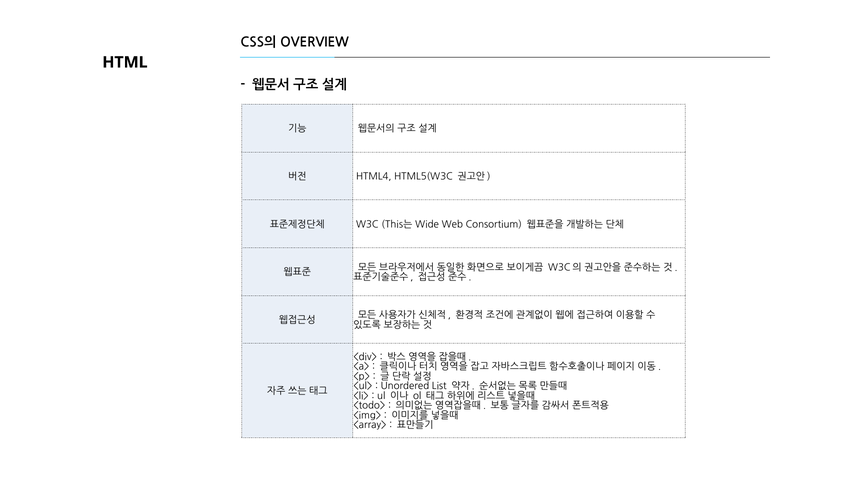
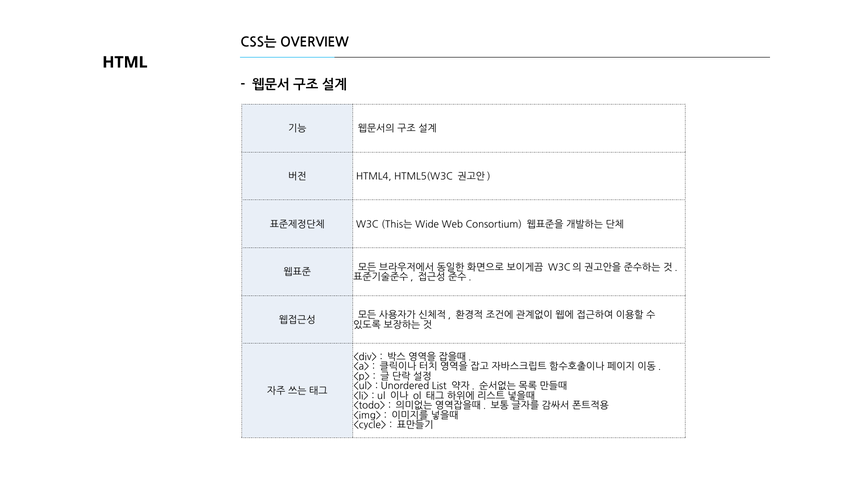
CSS의: CSS의 -> CSS는 (259, 42)
<array>: <array> -> <cycle> (370, 425)
